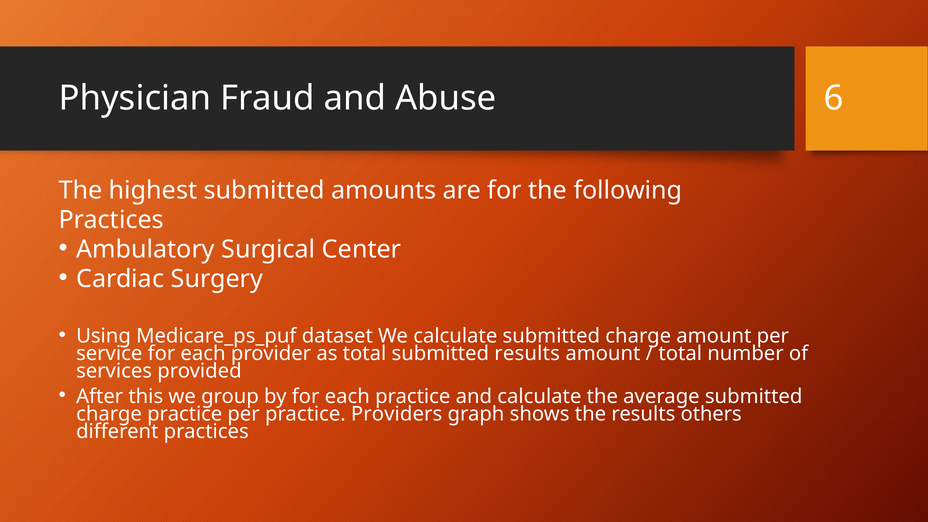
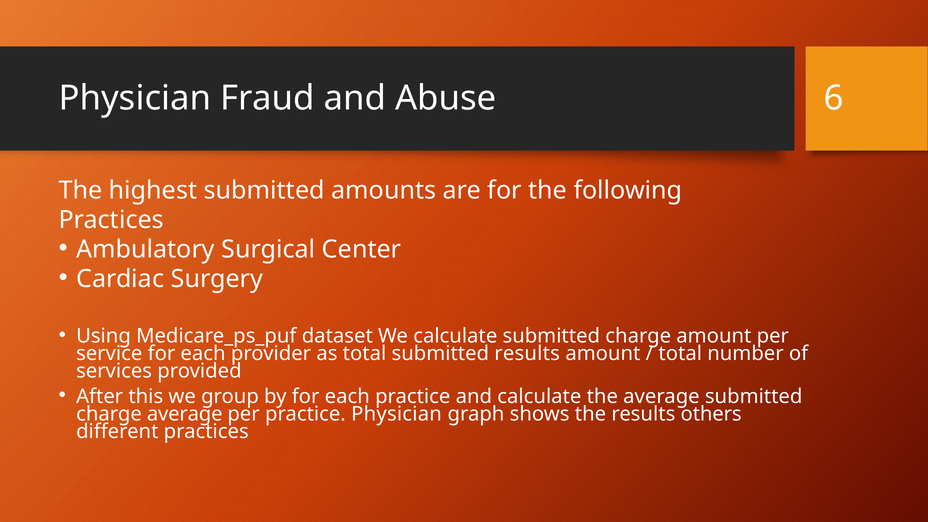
charge practice: practice -> average (185, 414)
practice Providers: Providers -> Physician (397, 414)
